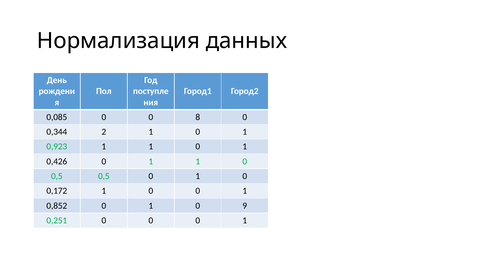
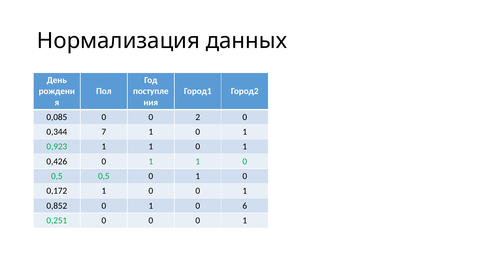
8: 8 -> 2 (198, 117)
2: 2 -> 7 (104, 132)
9: 9 -> 6 (245, 206)
